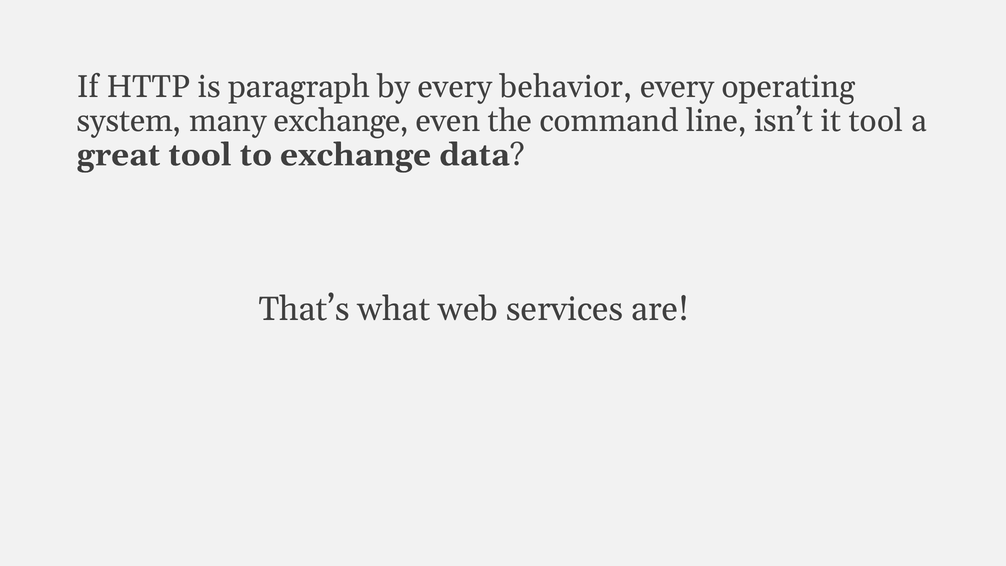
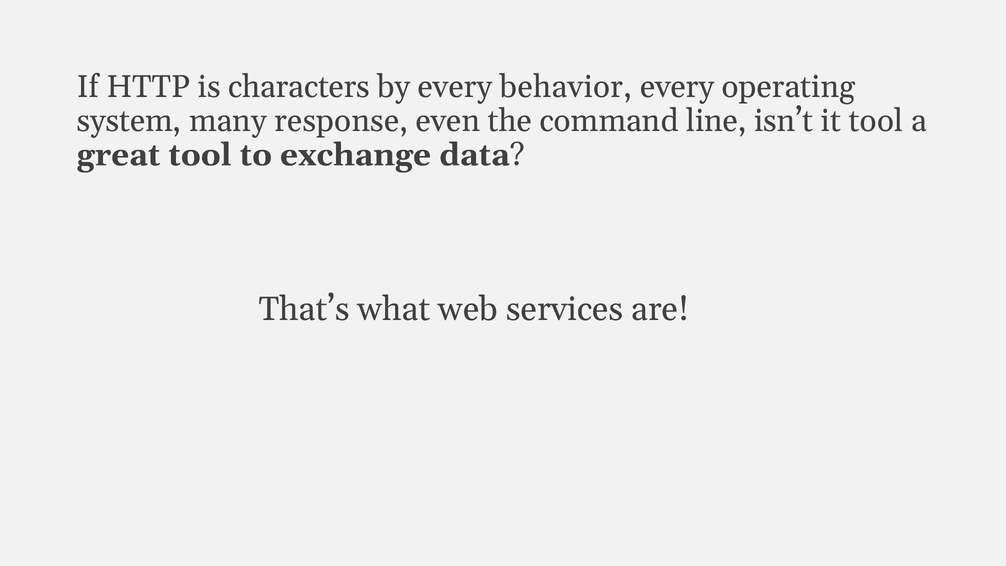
paragraph: paragraph -> characters (299, 87)
many exchange: exchange -> response (341, 121)
